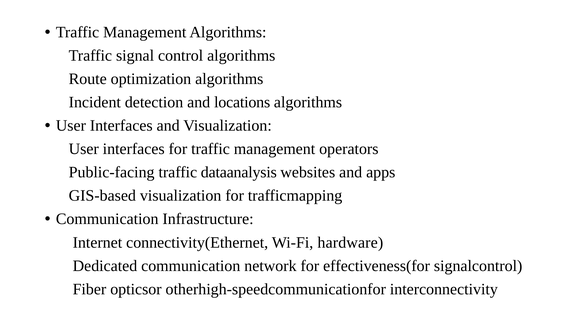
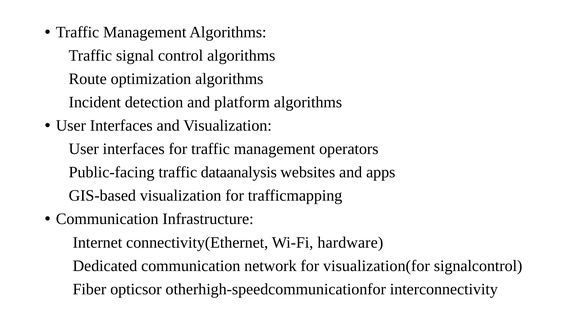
locations: locations -> platform (242, 102)
effectiveness(for: effectiveness(for -> visualization(for (376, 266)
